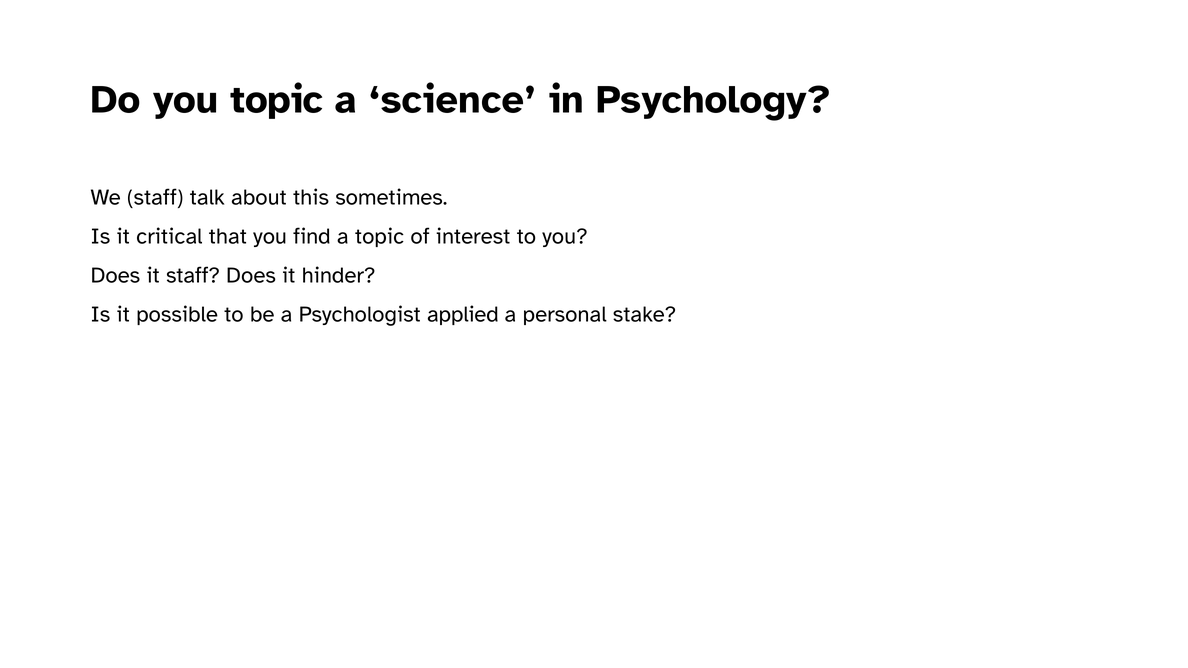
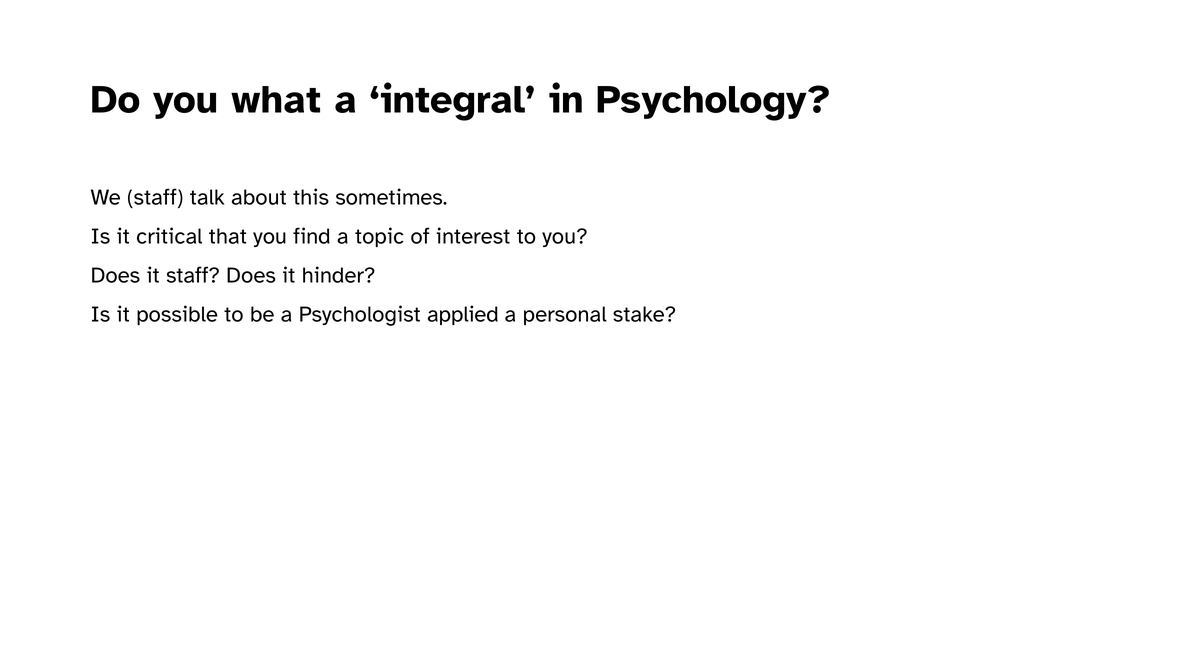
you topic: topic -> what (276, 100)
science: science -> integral (453, 100)
